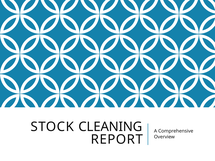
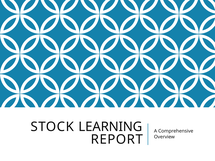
CLEANING: CLEANING -> LEARNING (110, 127)
